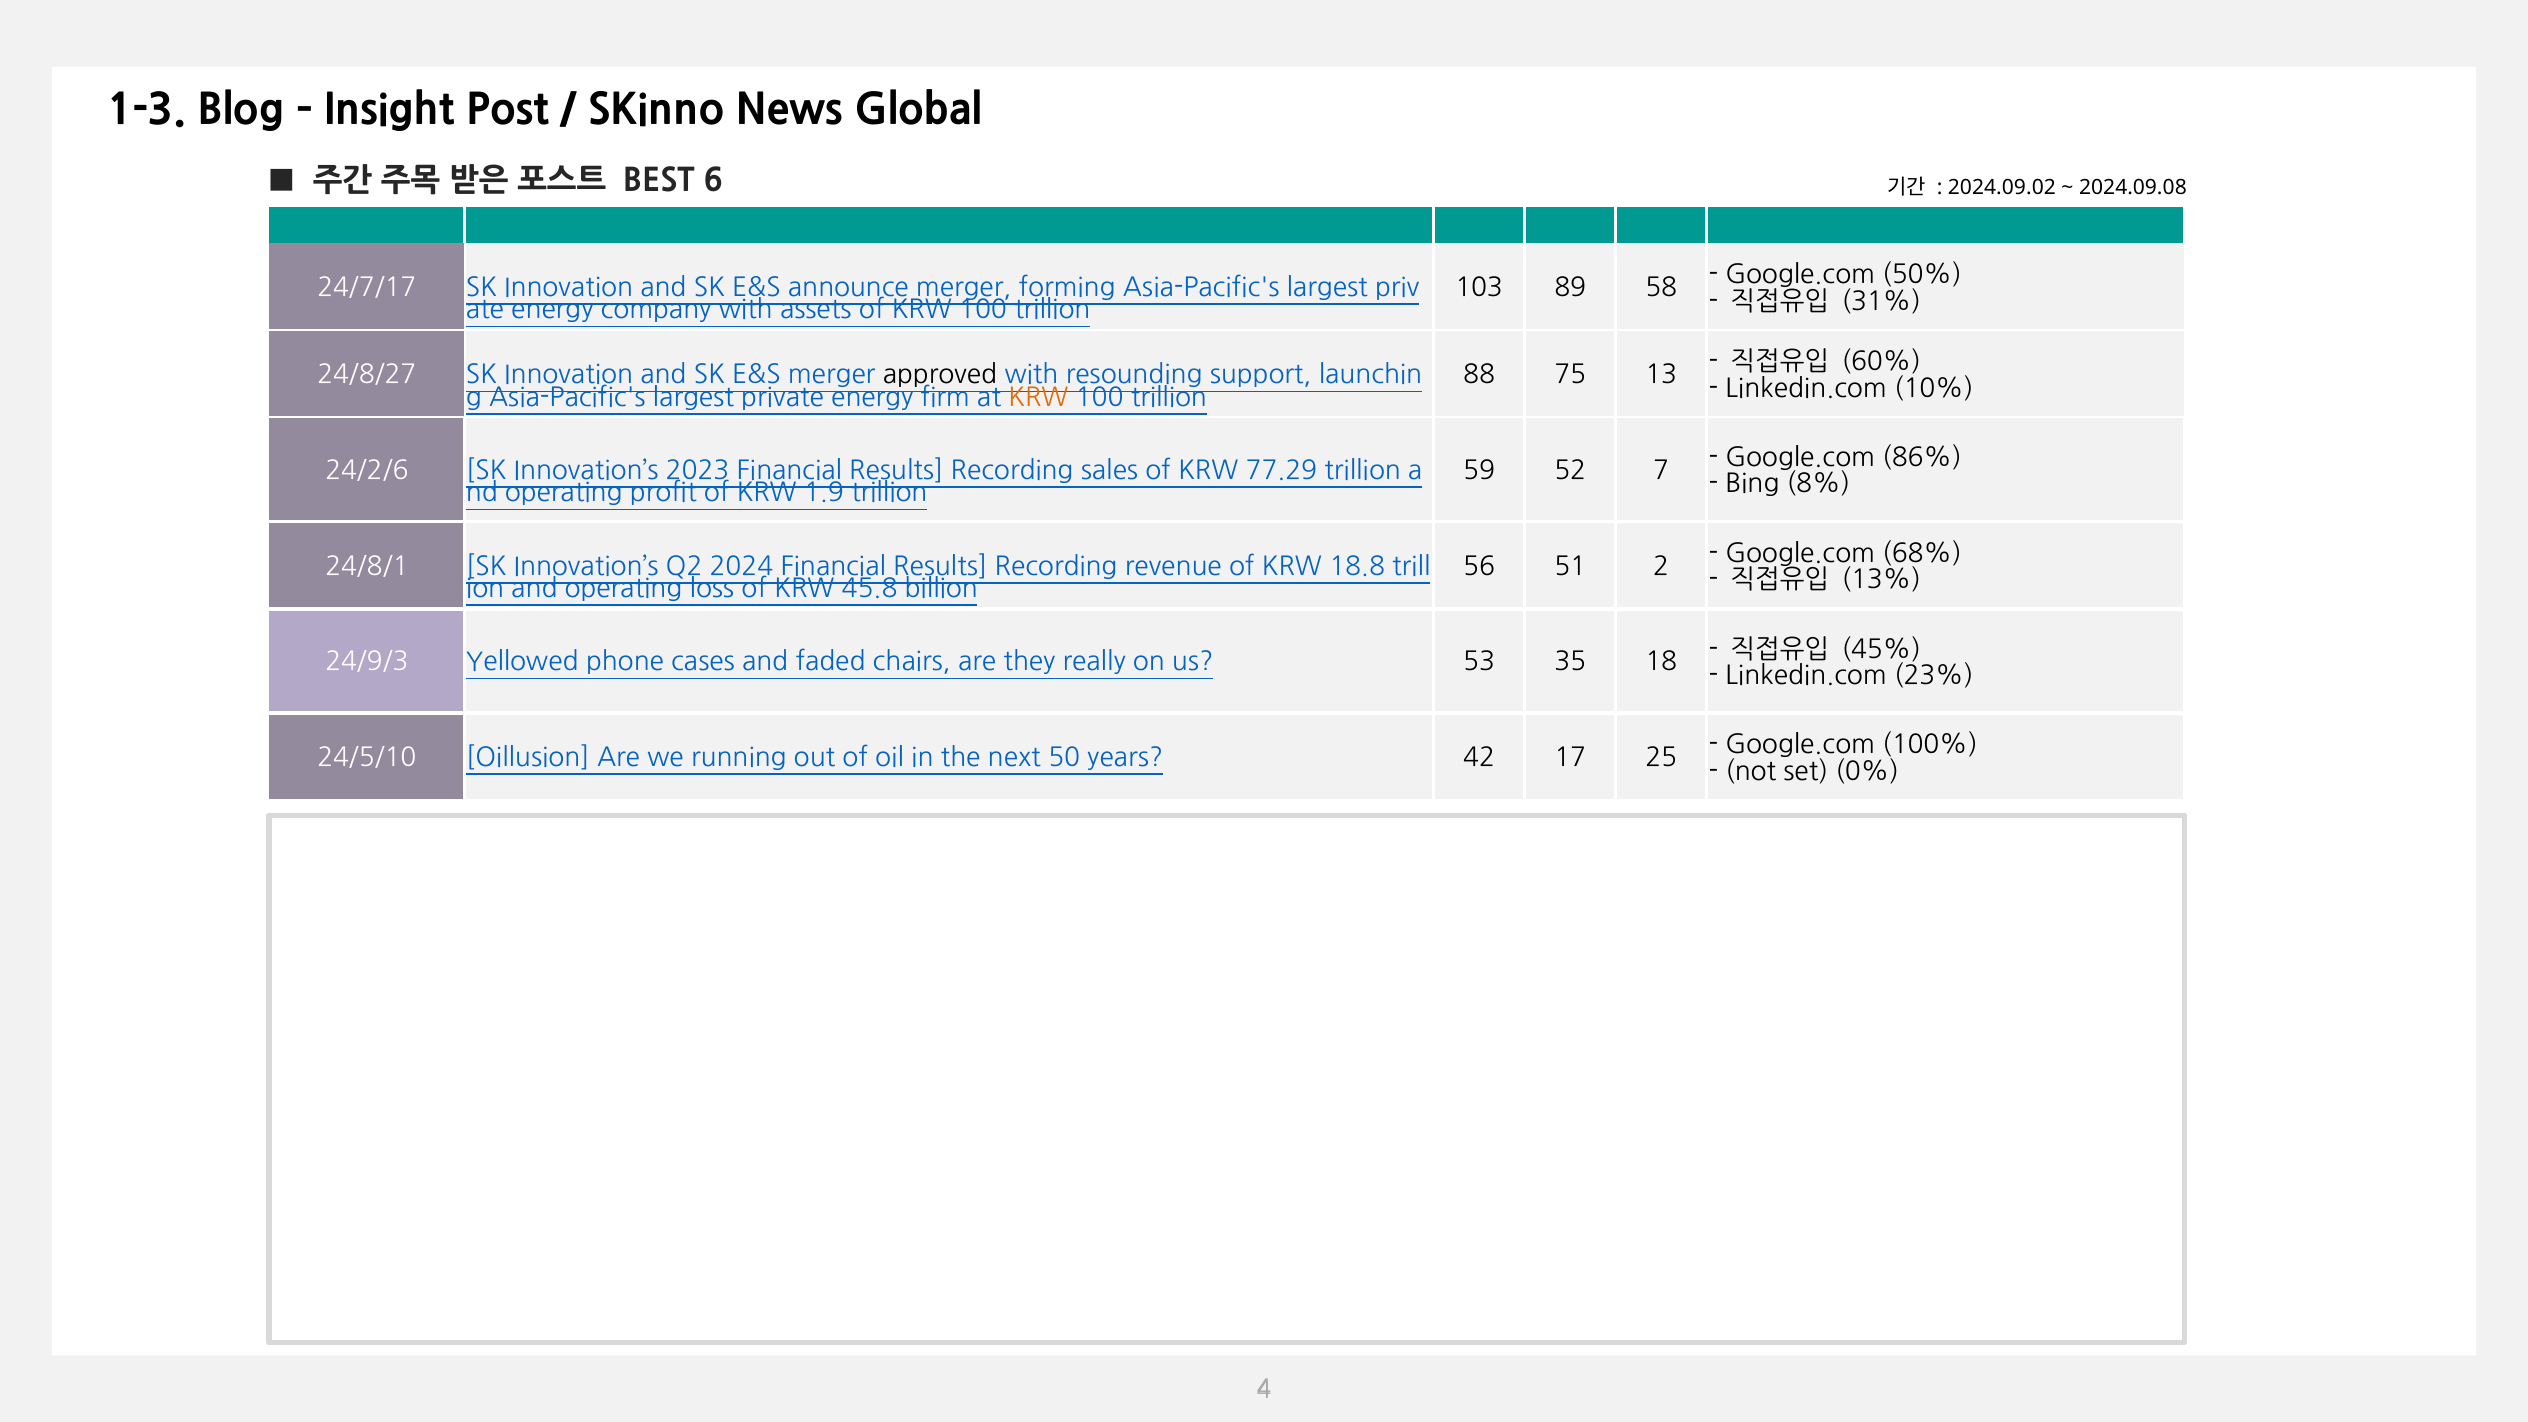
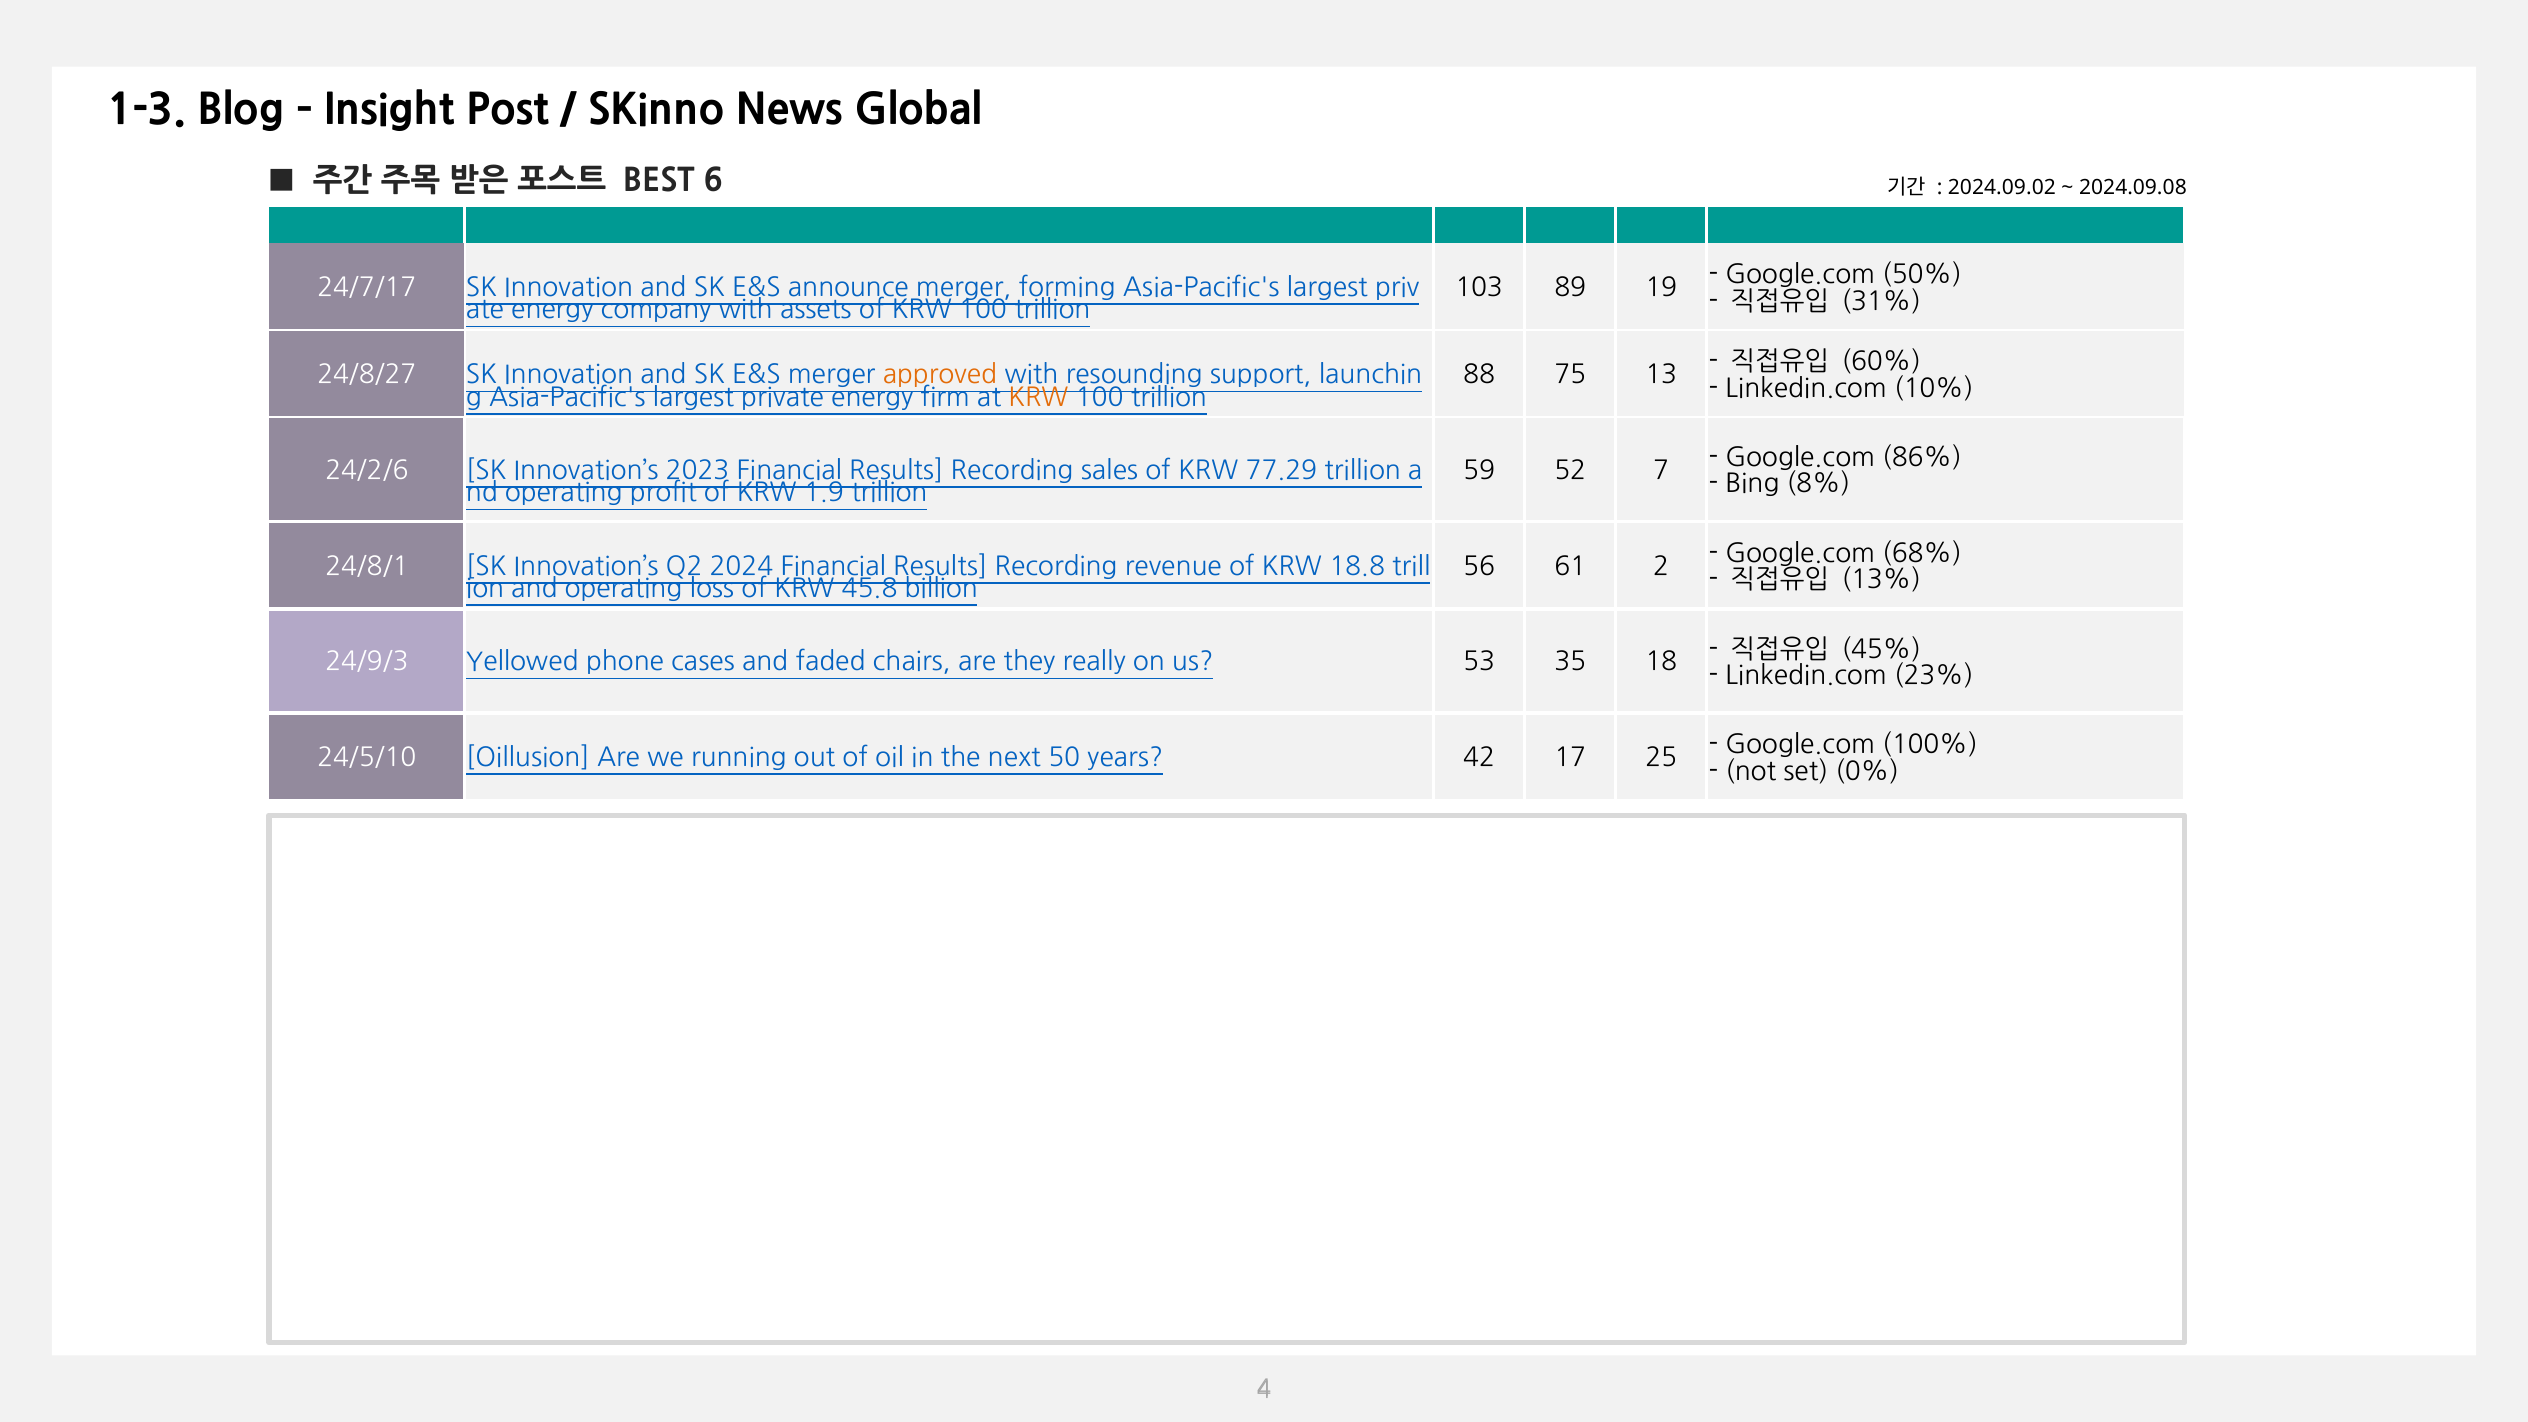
58: 58 -> 19 (1661, 288)
approved colour: black -> orange (940, 375)
51: 51 -> 61 (1570, 566)
